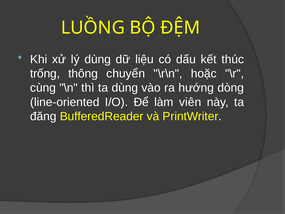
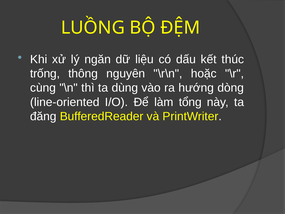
lý dùng: dùng -> ngăn (98, 59)
chuyển: chuyển -> nguyên (126, 73)
viên: viên -> tổng (190, 102)
